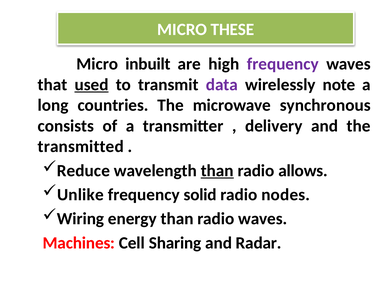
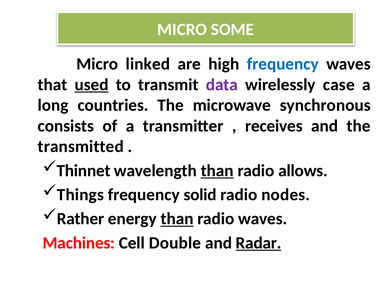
THESE: THESE -> SOME (232, 29)
inbuilt: inbuilt -> linked (148, 64)
frequency colour: purple -> blue (283, 64)
note: note -> case (339, 85)
delivery: delivery -> receives (274, 126)
Reduce: Reduce -> Thinnet (84, 171)
Unlike: Unlike -> Things (80, 195)
Wiring: Wiring -> Rather (81, 219)
than underline: none -> present (177, 219)
Sharing: Sharing -> Double (175, 243)
Radar underline: none -> present (259, 243)
